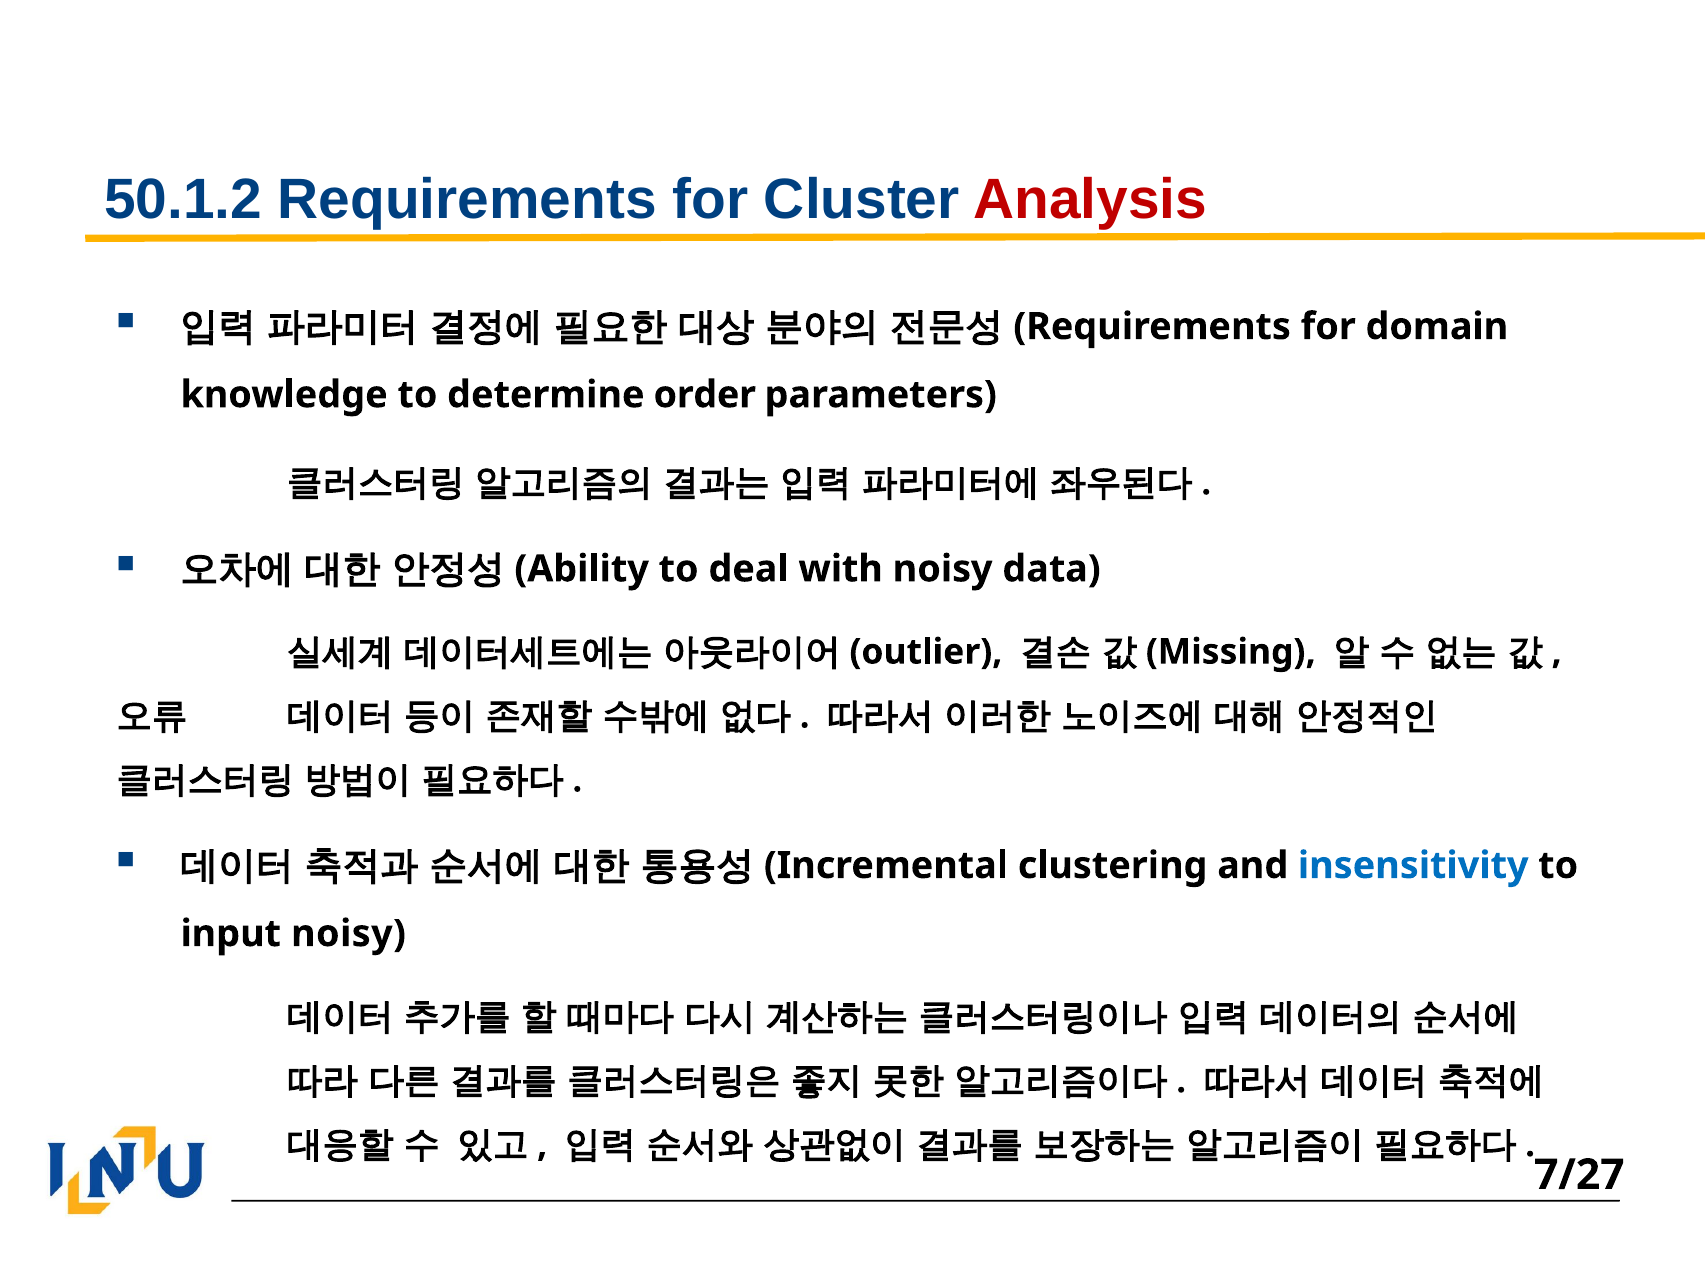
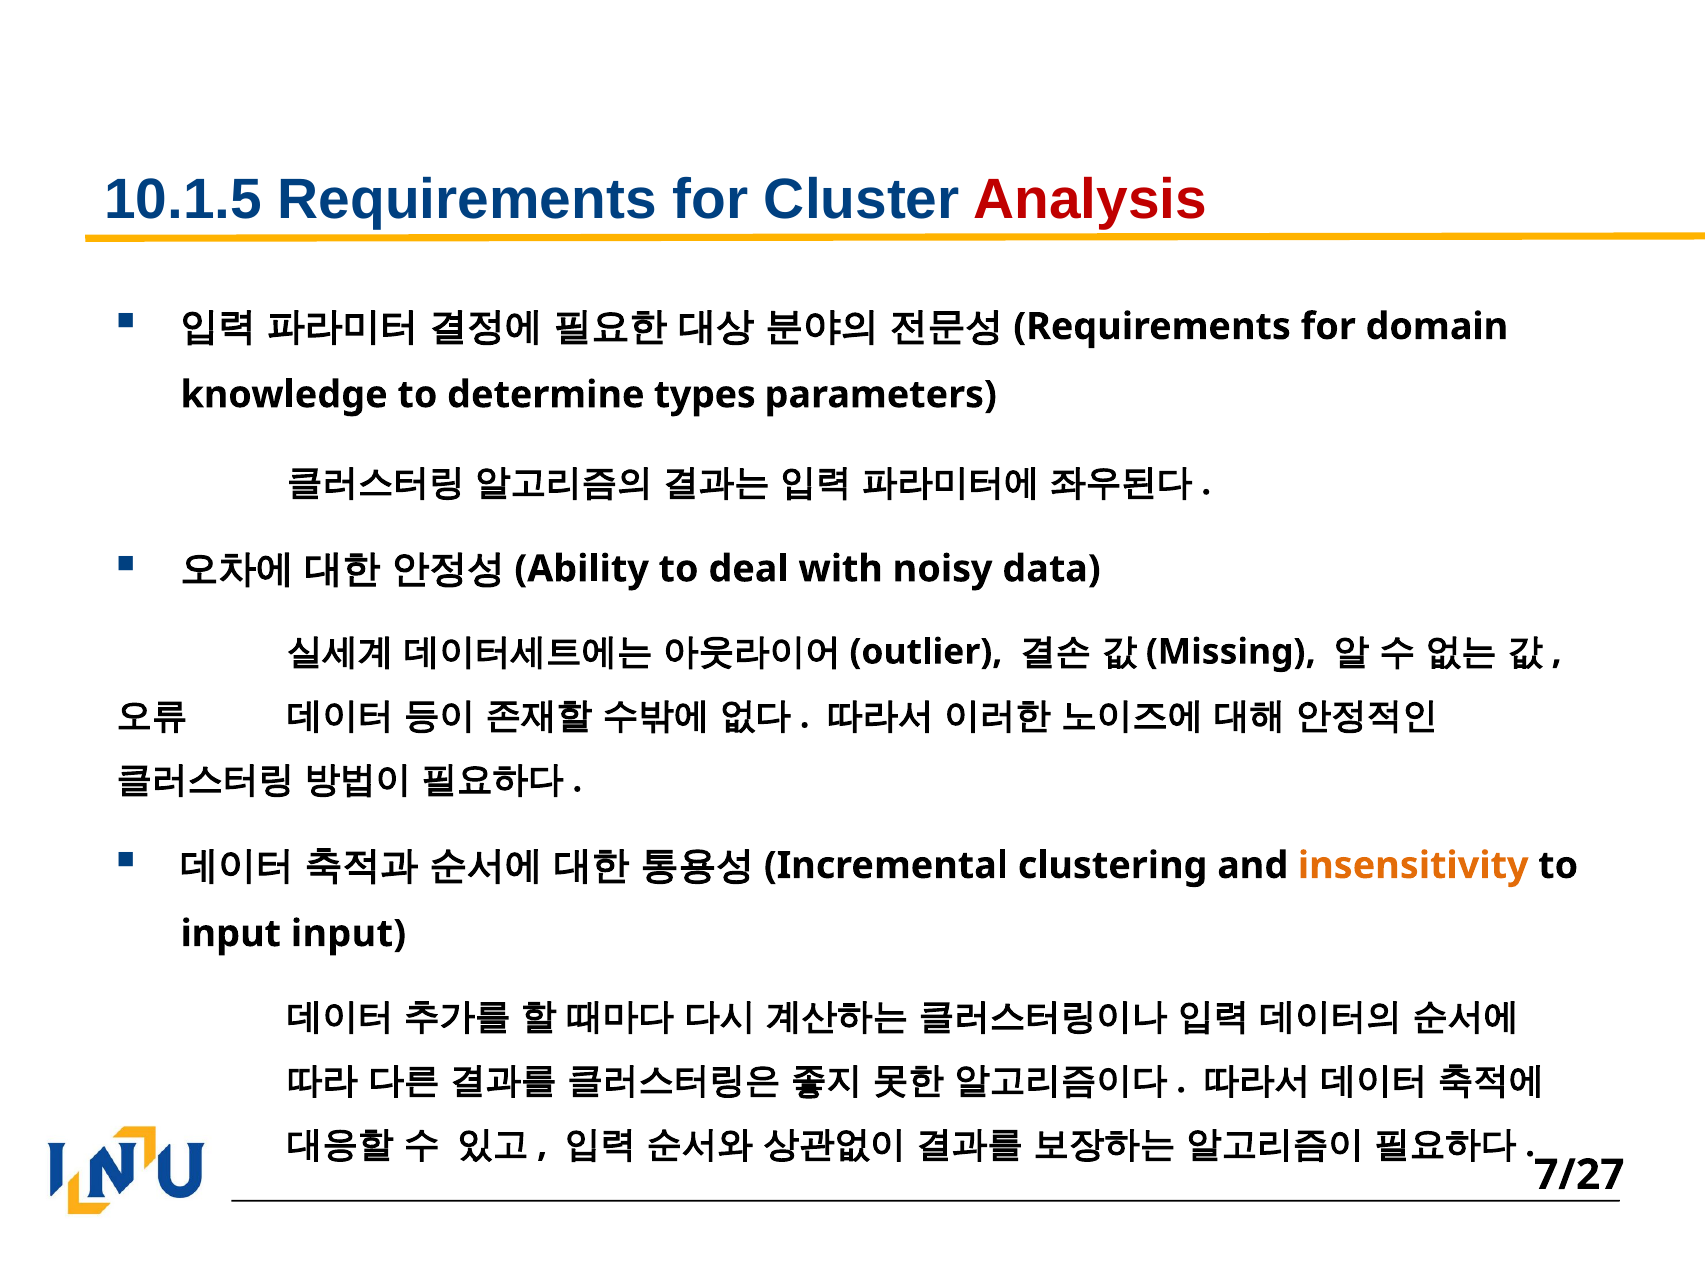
50.1.2: 50.1.2 -> 10.1.5 (183, 199)
order: order -> types (705, 395)
insensitivity colour: blue -> orange (1413, 865)
input noisy: noisy -> input (348, 934)
